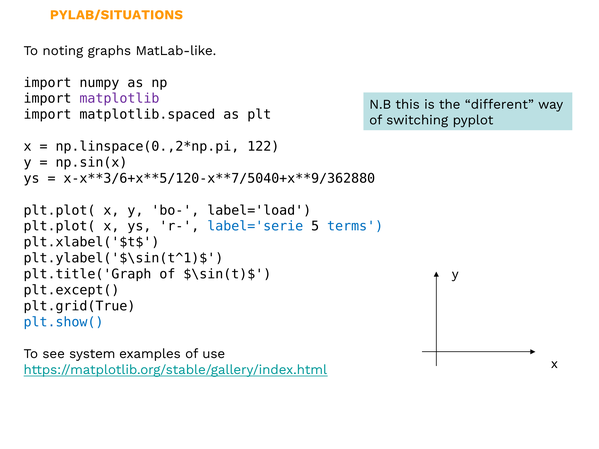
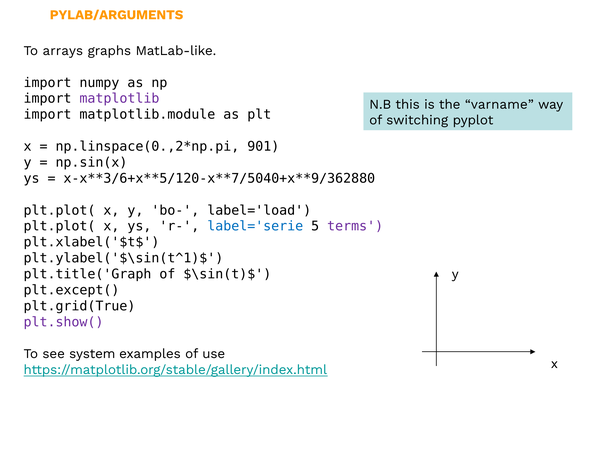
PYLAB/SITUATIONS: PYLAB/SITUATIONS -> PYLAB/ARGUMENTS (117, 15)
noting: noting -> arrays (63, 51)
different: different -> varname (499, 104)
matplotlib.spaced: matplotlib.spaced -> matplotlib.module (147, 115)
122: 122 -> 901 (263, 147)
terms colour: blue -> purple (355, 226)
plt.show( colour: blue -> purple (64, 322)
